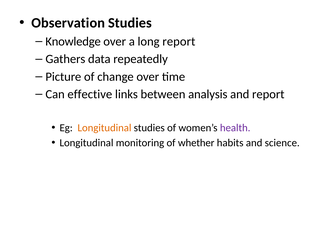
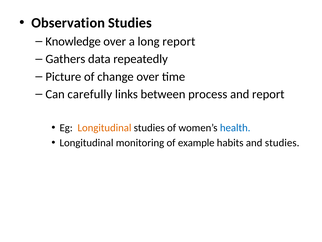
effective: effective -> carefully (90, 94)
analysis: analysis -> process (208, 94)
health colour: purple -> blue (235, 128)
whether: whether -> example (196, 143)
and science: science -> studies (282, 143)
